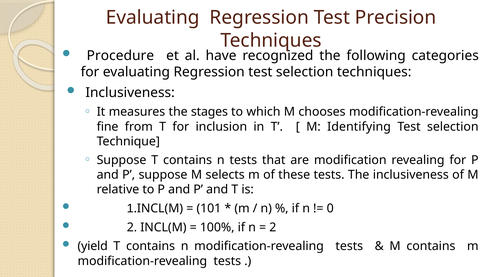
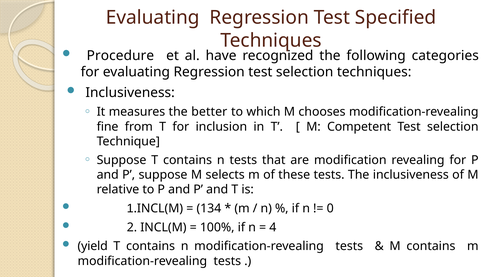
Precision: Precision -> Specified (396, 17)
stages: stages -> better (209, 112)
Identifying: Identifying -> Competent (359, 127)
101: 101 -> 134 (209, 208)
2: 2 -> 4 (273, 227)
